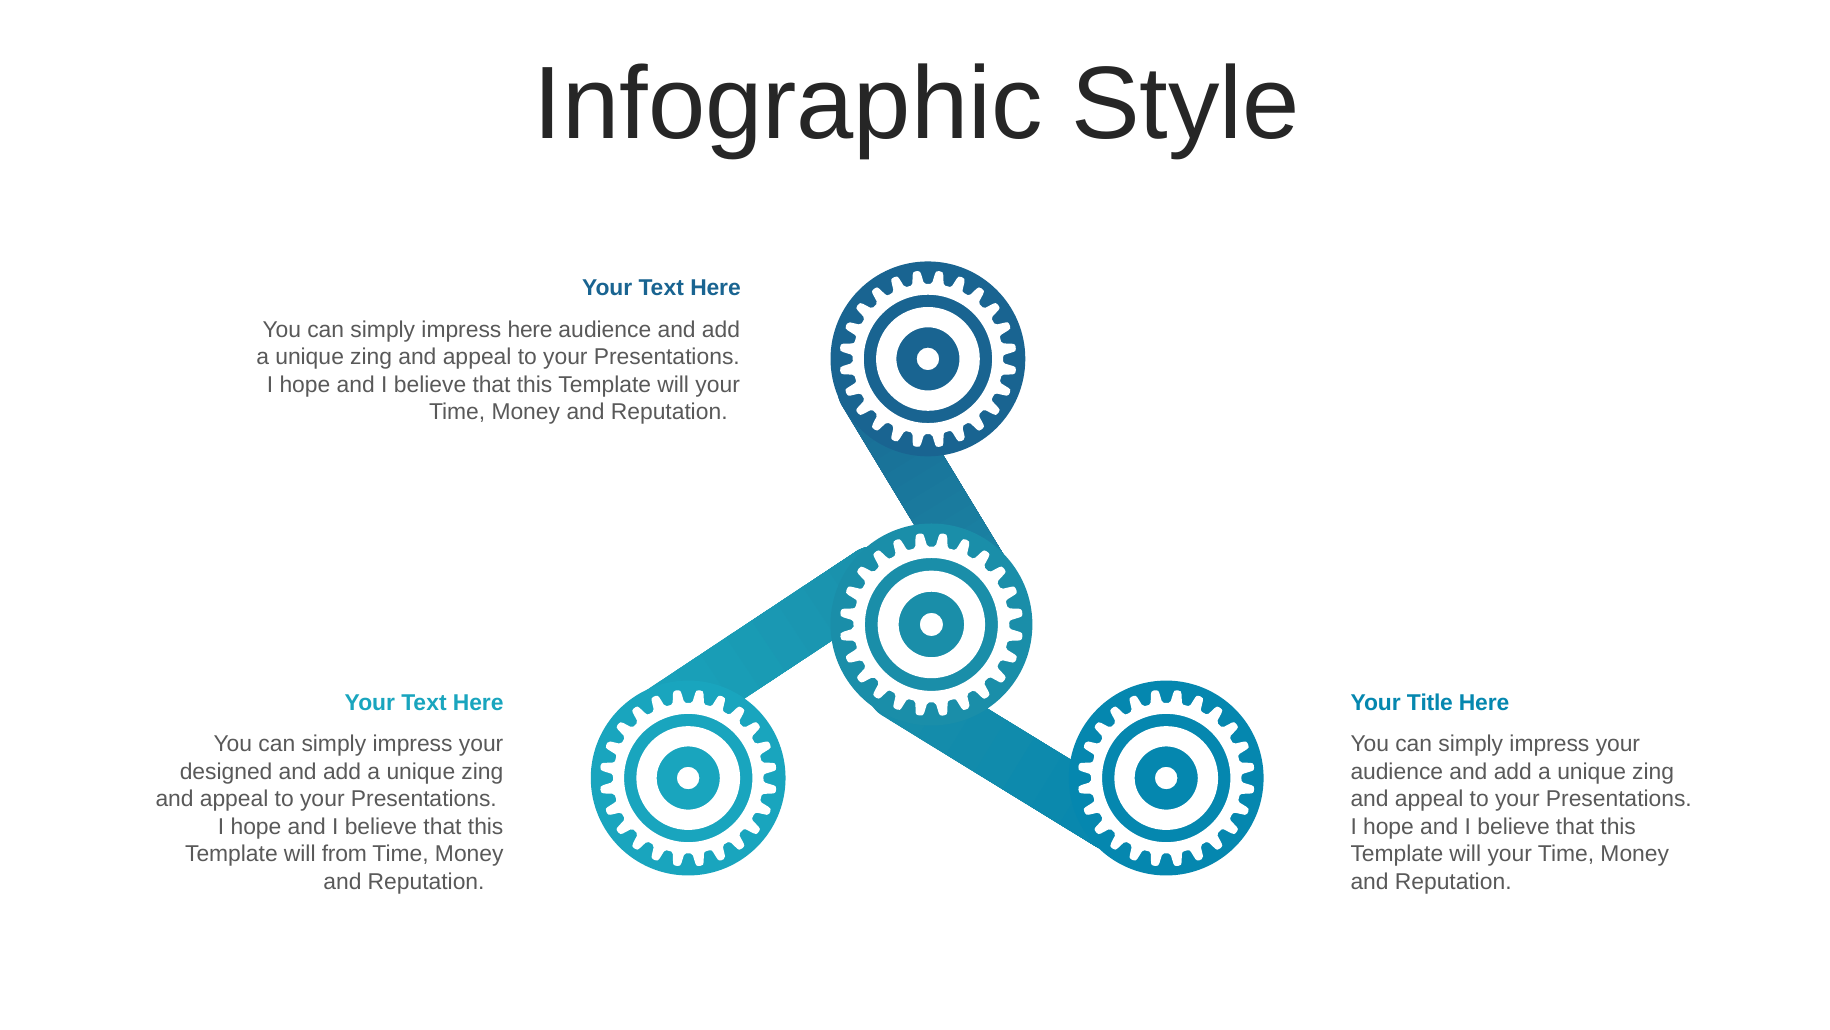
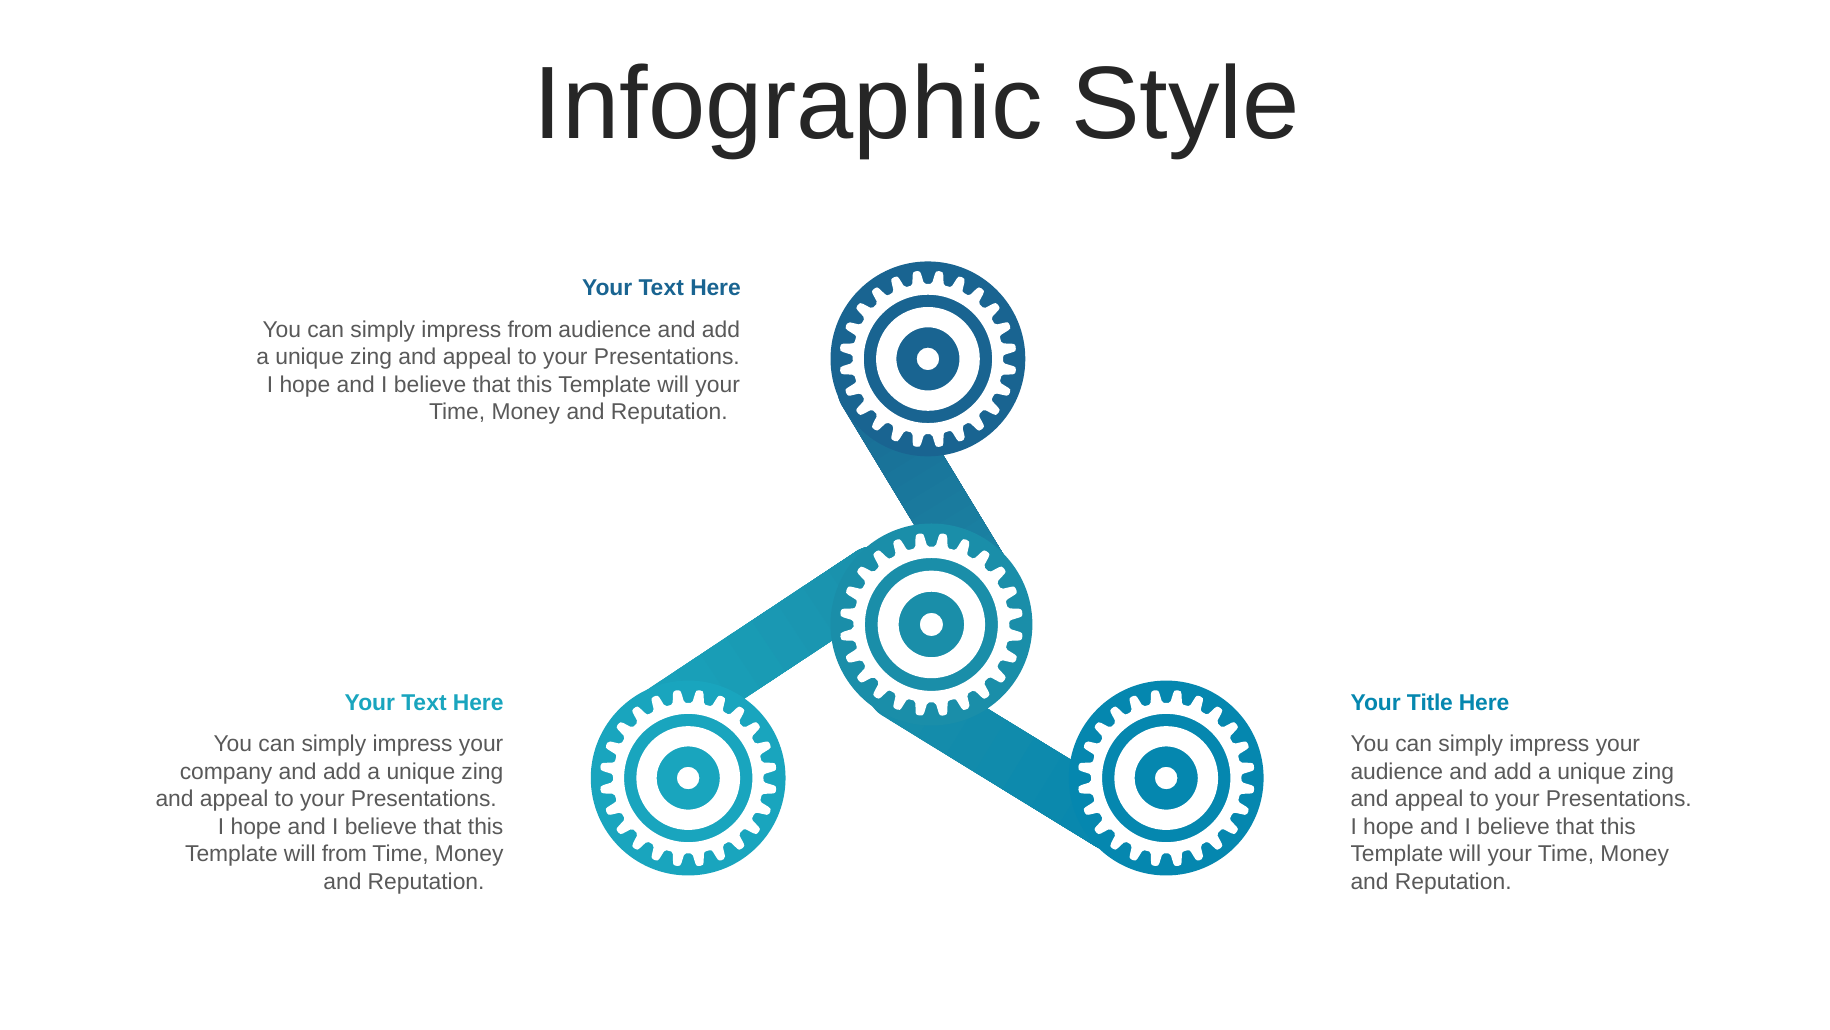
impress here: here -> from (530, 330)
designed: designed -> company (226, 771)
